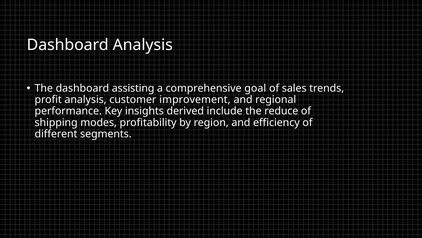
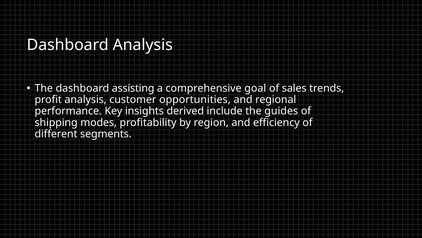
improvement: improvement -> opportunities (195, 99)
reduce: reduce -> guides (281, 111)
